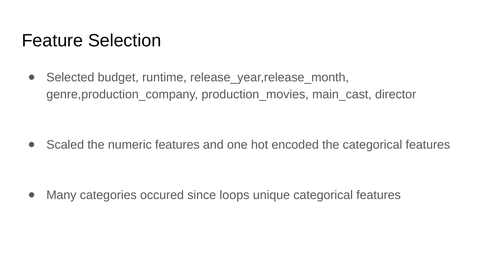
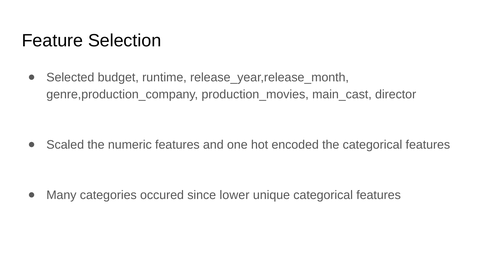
loops: loops -> lower (234, 195)
